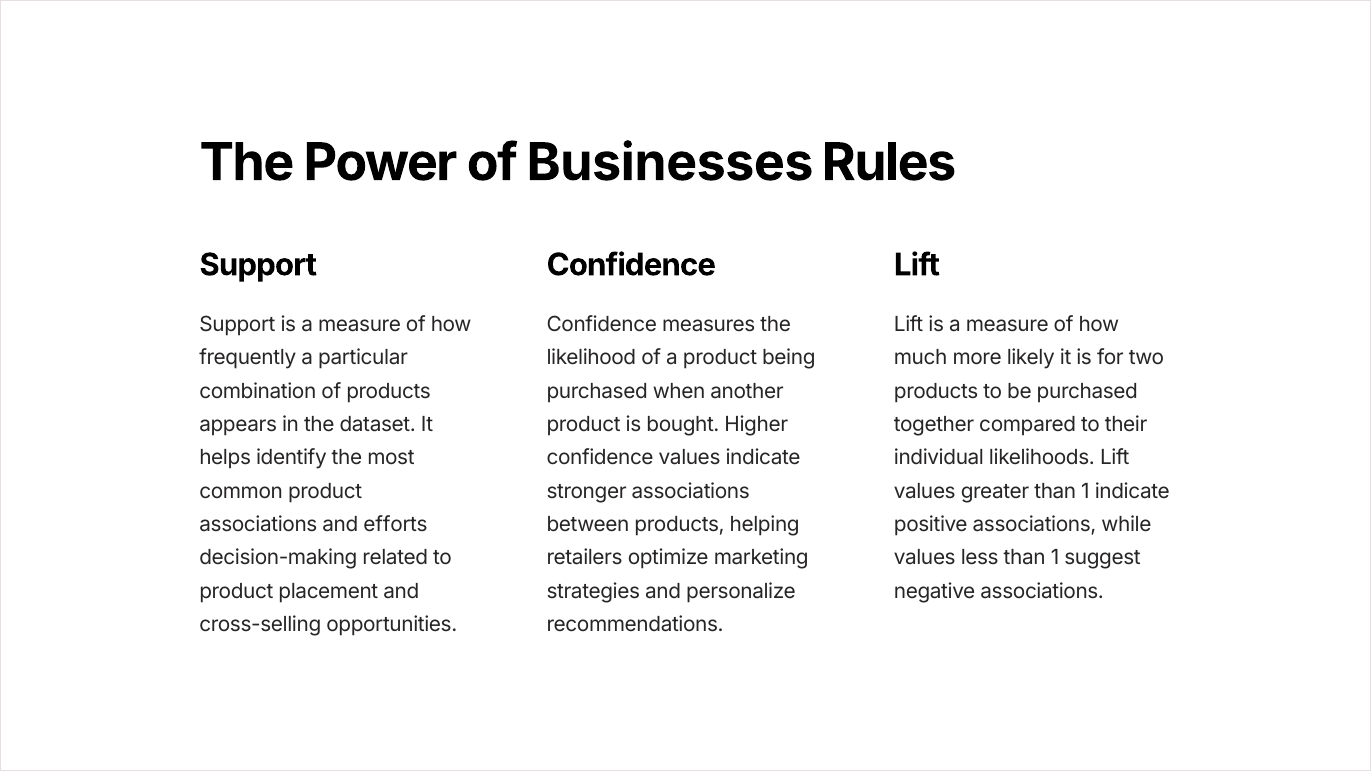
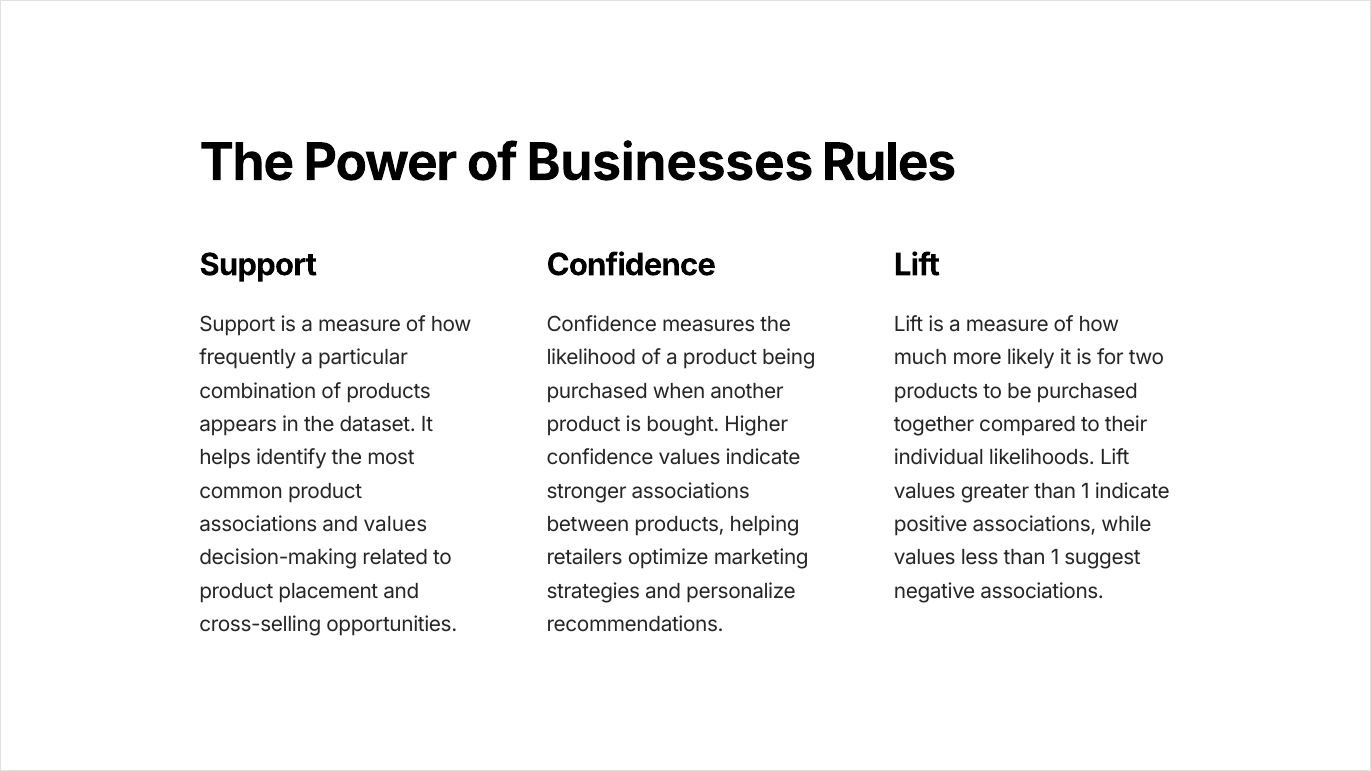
and efforts: efforts -> values (395, 525)
